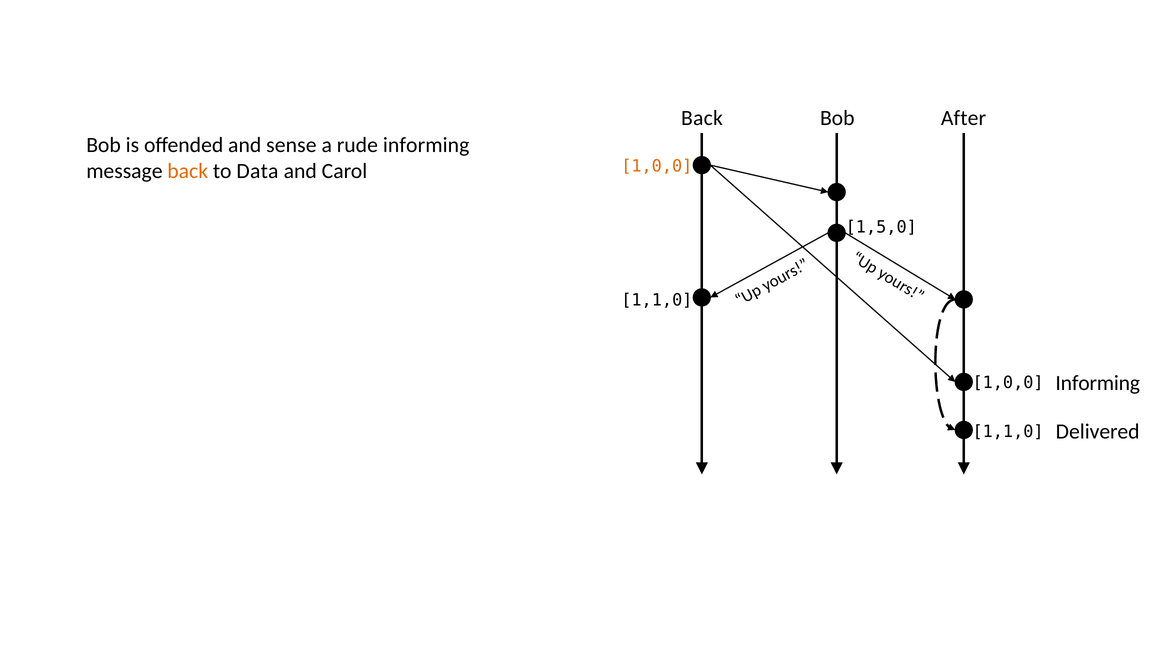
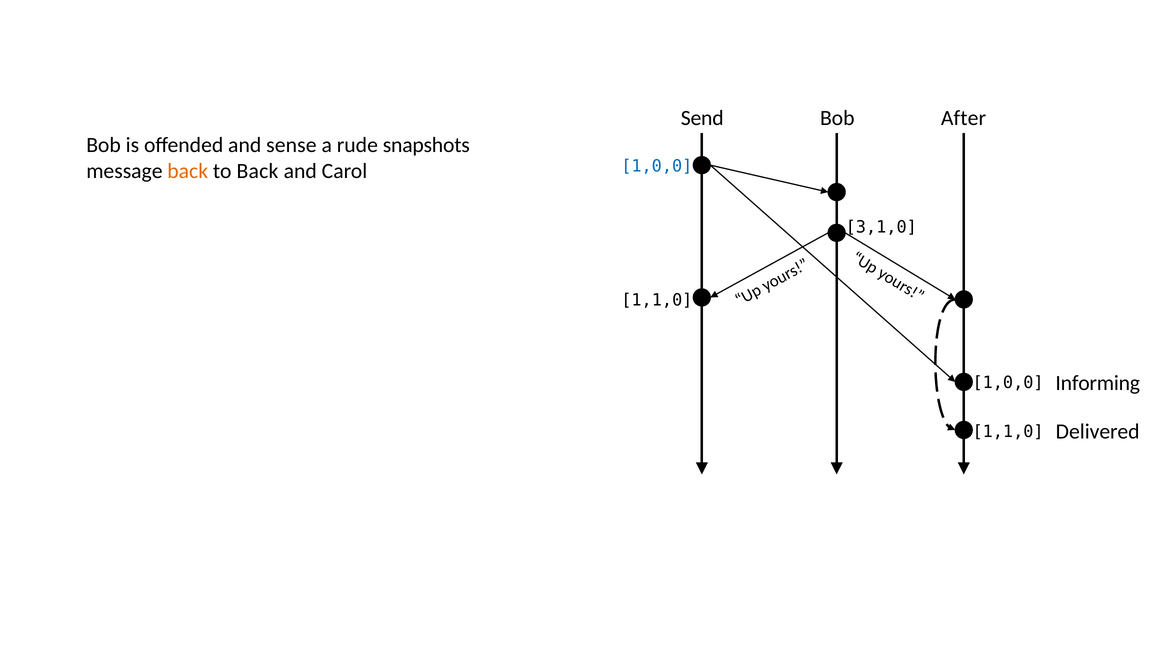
Back: Back -> Send (702, 118)
rude informing: informing -> snapshots (426, 145)
1,0,0 colour: orange -> blue (657, 166)
to Data: Data -> Back (257, 171)
1,5,0: 1,5,0 -> 3,1,0 (881, 227)
